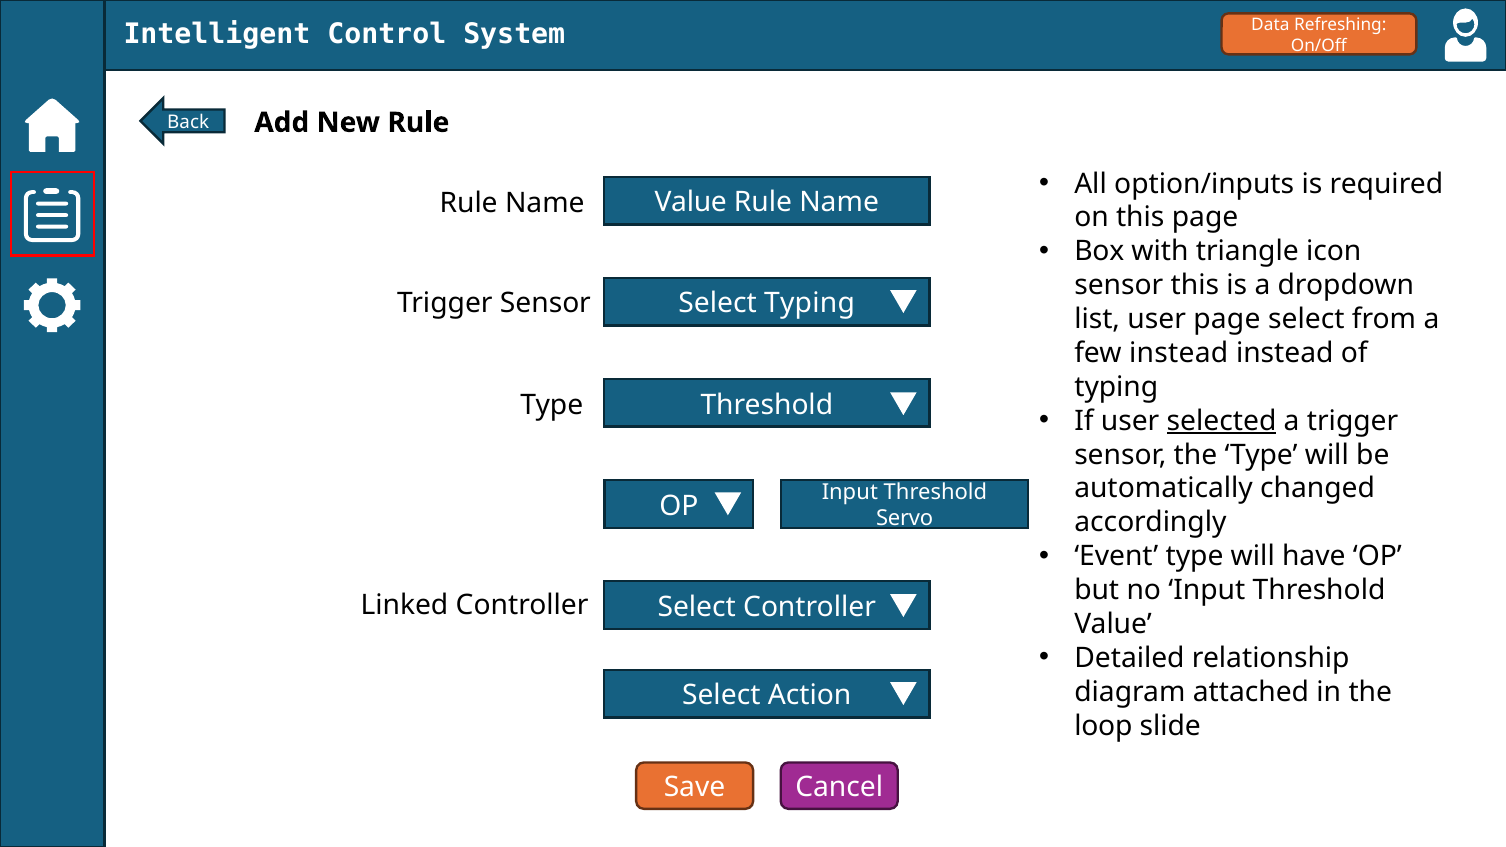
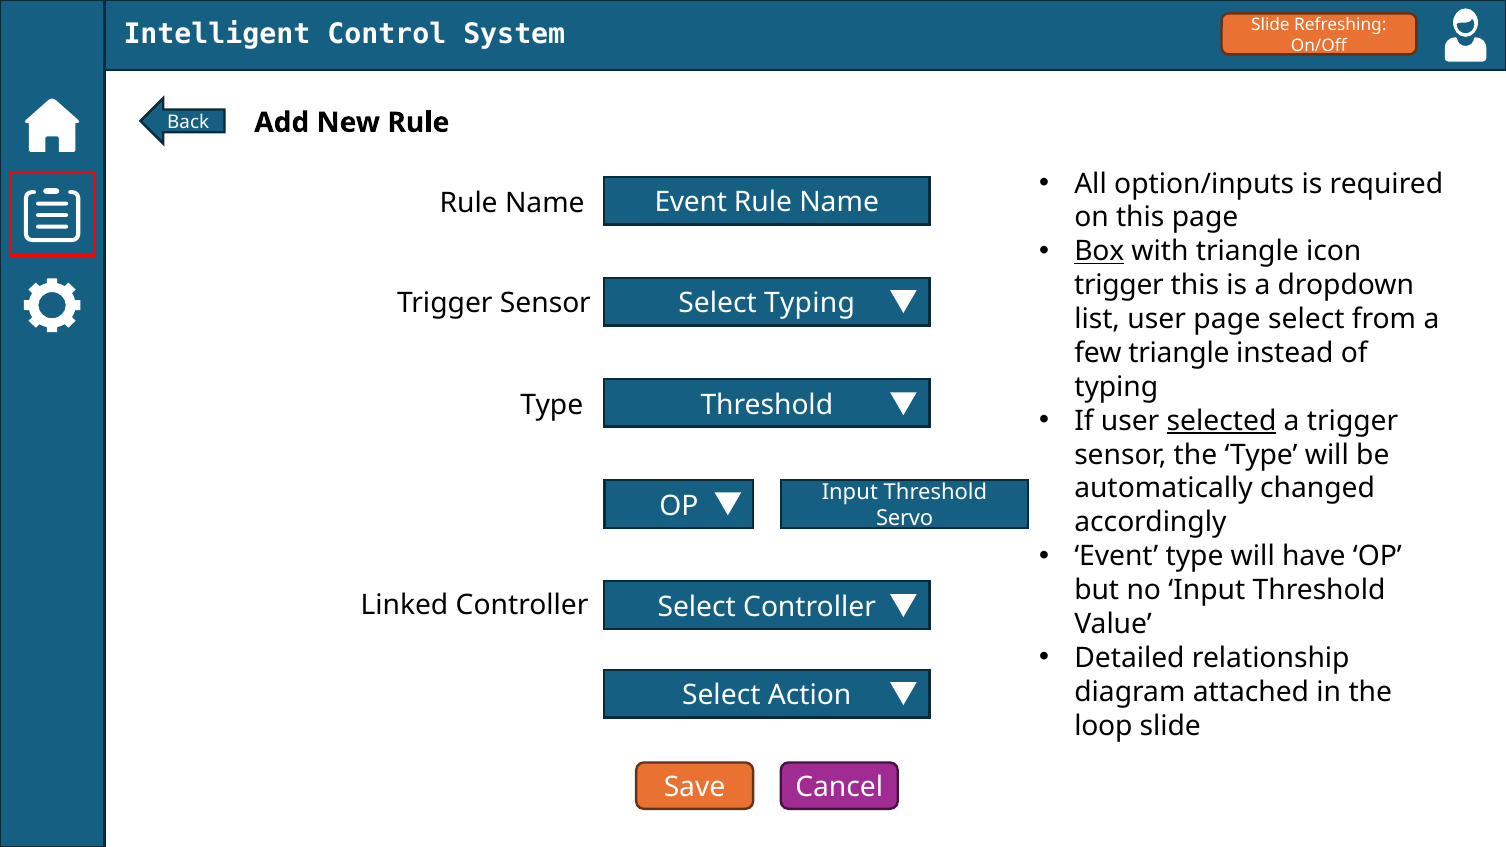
Data: Data -> Slide (1270, 25)
Name Value: Value -> Event (691, 203)
Box underline: none -> present (1099, 252)
sensor: sensor -> trigger (1119, 285)
few instead: instead -> triangle (1179, 353)
